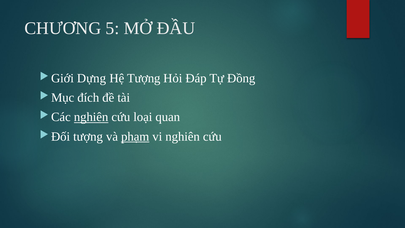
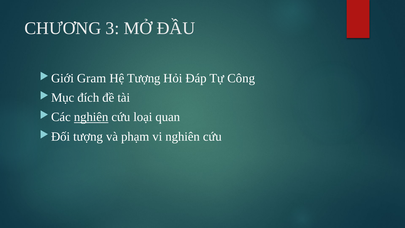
5: 5 -> 3 (112, 28)
Dựng: Dựng -> Gram (92, 78)
Đồng: Đồng -> Công (241, 78)
phạm underline: present -> none (135, 136)
